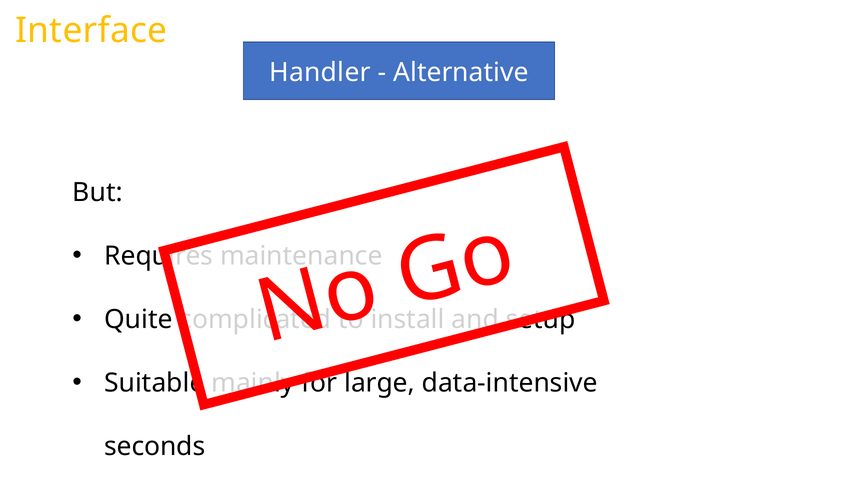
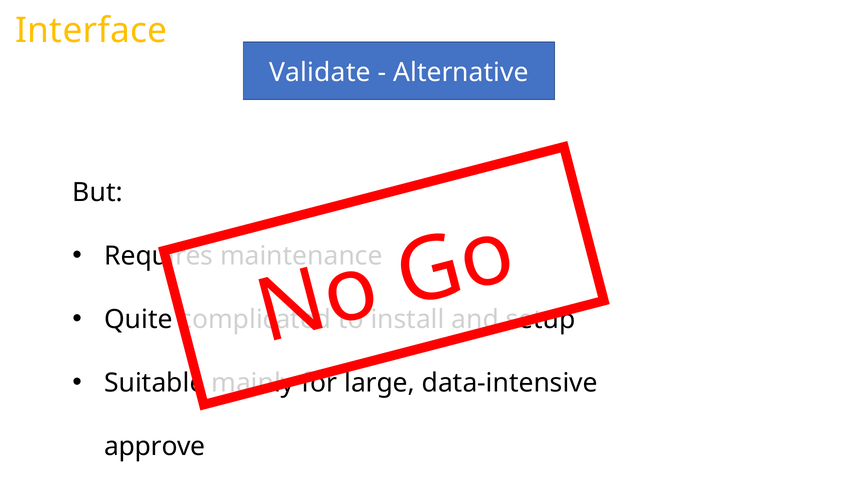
Handler: Handler -> Validate (320, 73)
seconds: seconds -> approve (155, 447)
